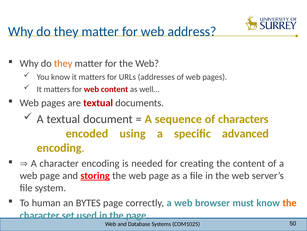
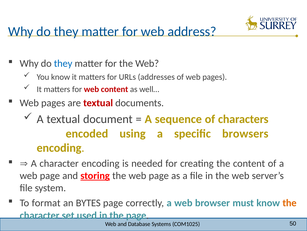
they colour: orange -> blue (63, 63)
advanced: advanced -> browsers (245, 133)
human: human -> format (46, 202)
